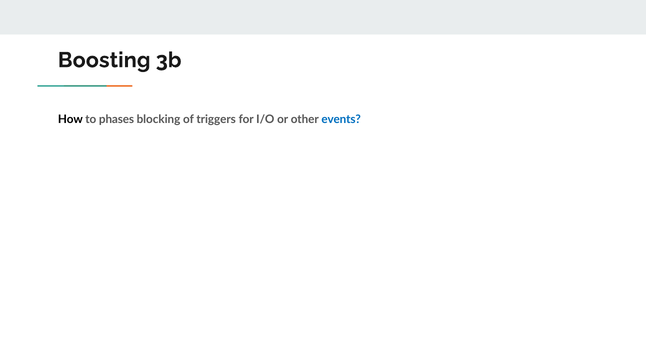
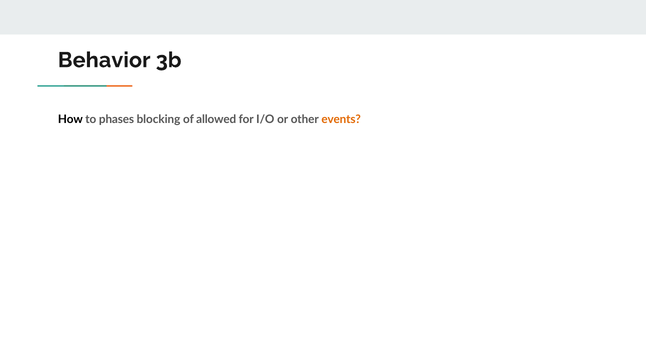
Boosting: Boosting -> Behavior (104, 60)
triggers: triggers -> allowed (216, 119)
events colour: blue -> orange (341, 119)
